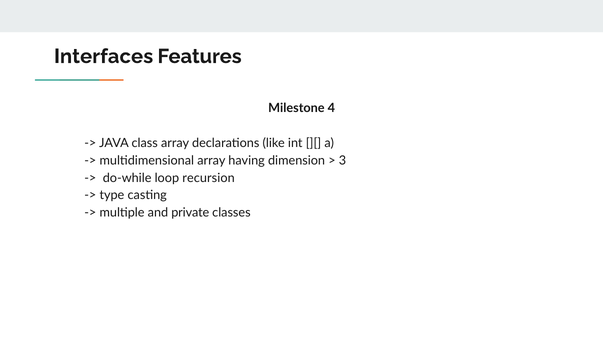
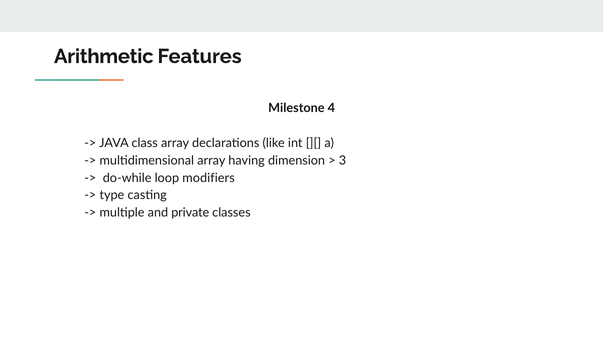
Interfaces: Interfaces -> Arithmetic (104, 56)
recursion: recursion -> modifiers (209, 178)
